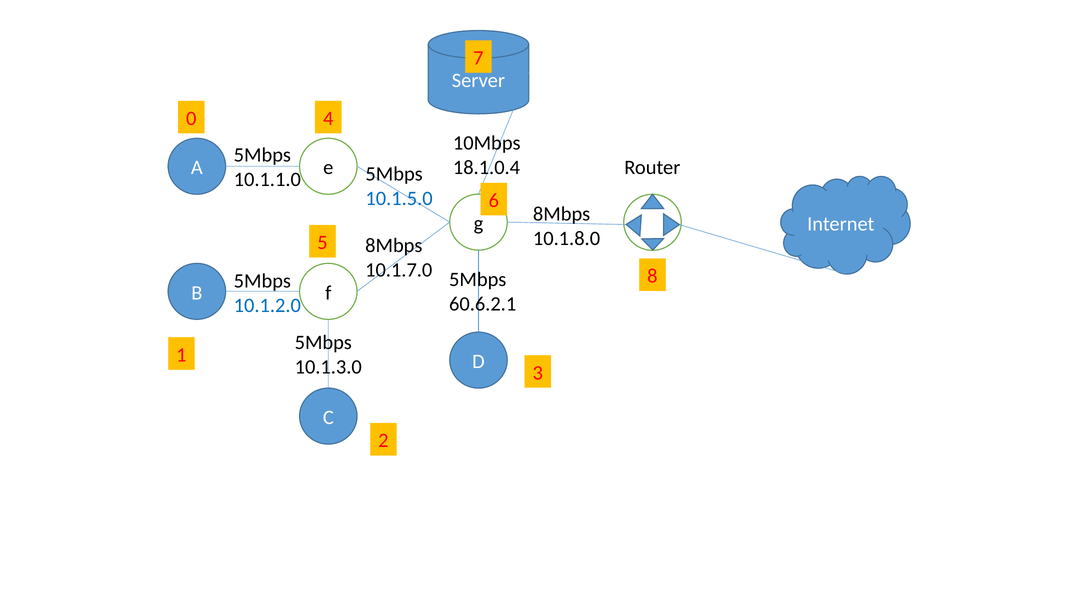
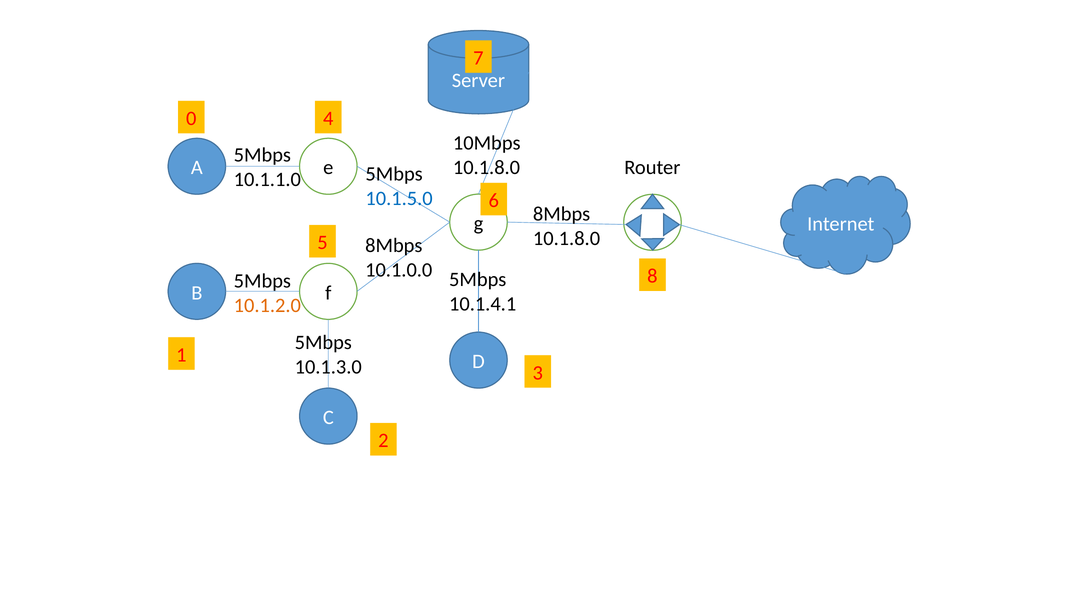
18.1.0.4: 18.1.0.4 -> 10.1.8.0 (487, 168)
10.1.7.0: 10.1.7.0 -> 10.1.0.0 (399, 270)
60.6.2.1: 60.6.2.1 -> 10.1.4.1 (483, 304)
10.1.2.0 colour: blue -> orange (267, 306)
